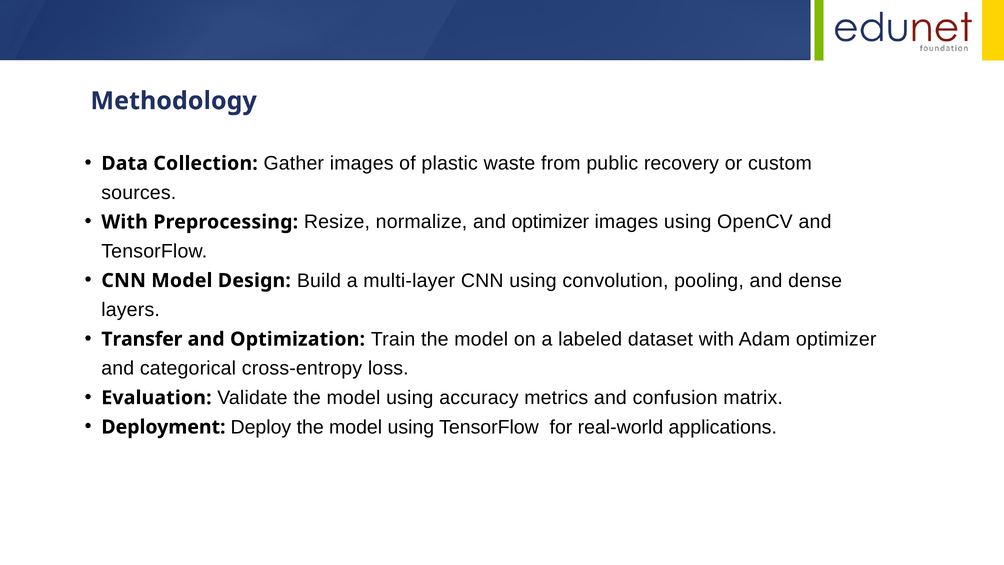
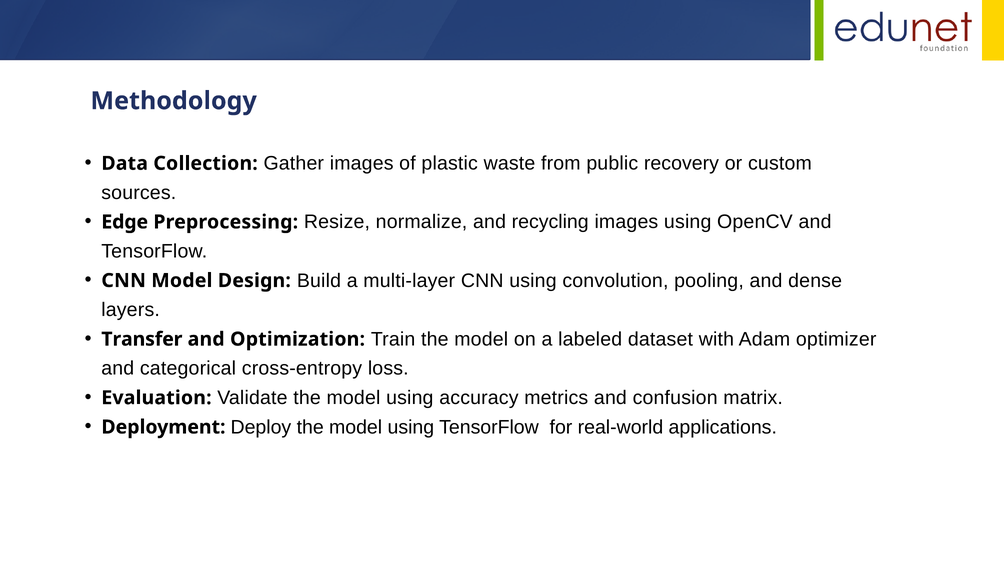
With: With -> Edge (125, 222)
and optimizer: optimizer -> recycling (550, 222)
